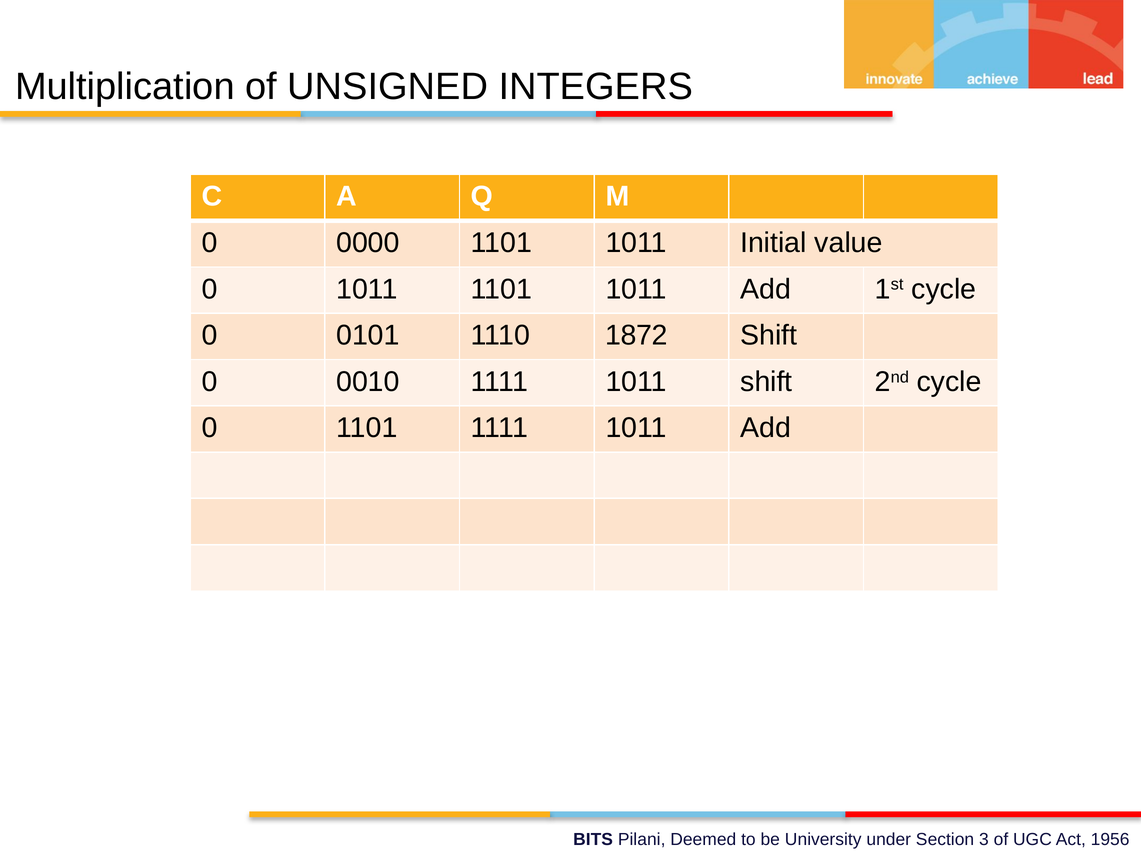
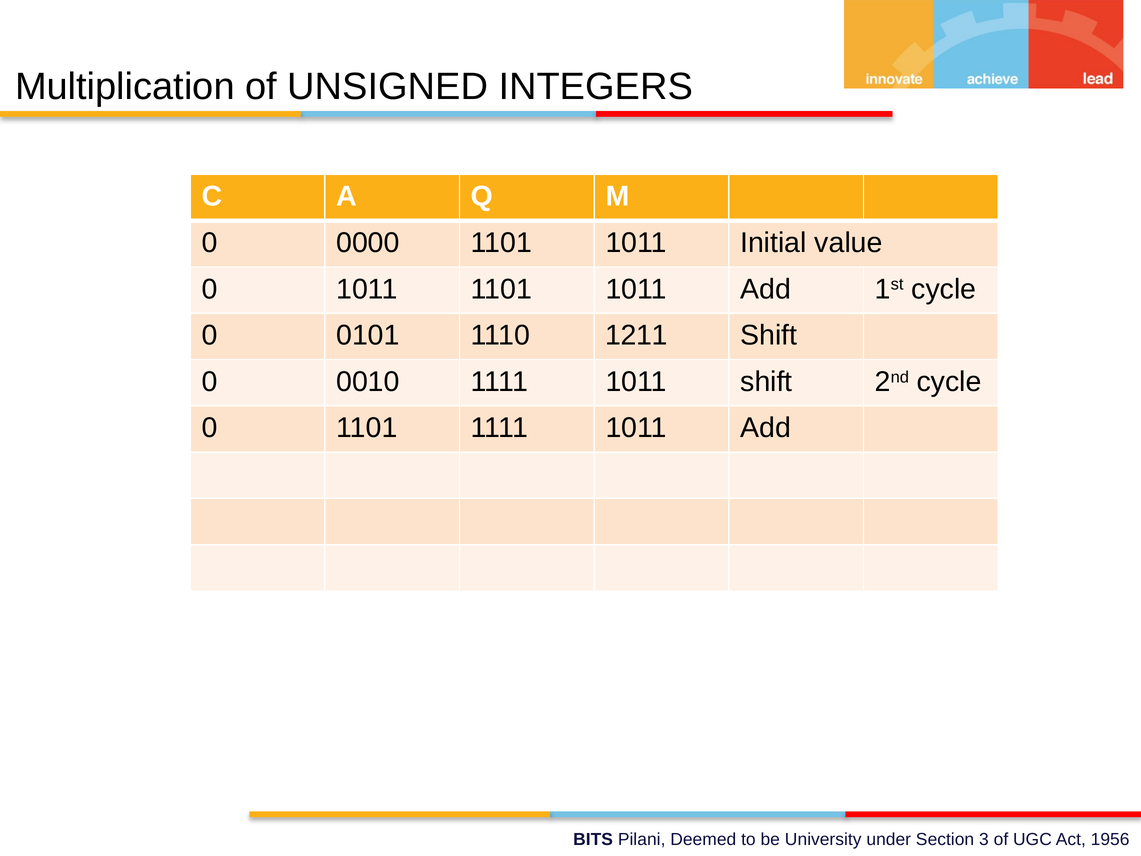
1872: 1872 -> 1211 (636, 335)
